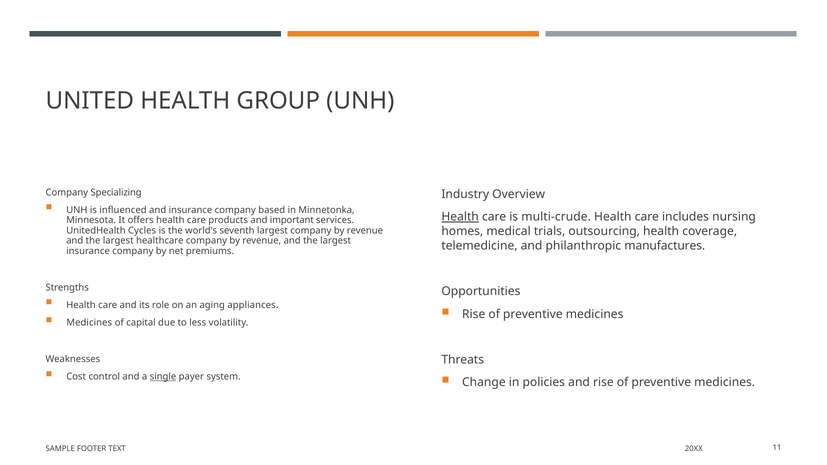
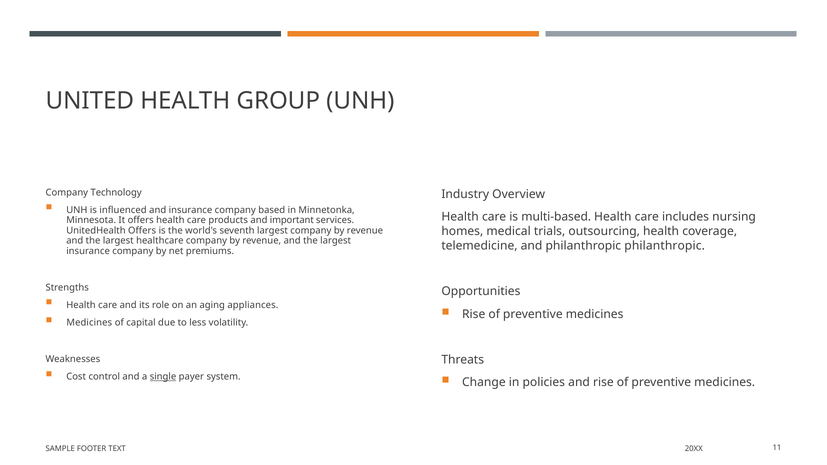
Specializing: Specializing -> Technology (116, 192)
Health underline: present -> none (460, 217)
multi-crude: multi-crude -> multi-based (556, 217)
UnitedHealth Cycles: Cycles -> Offers (142, 231)
philanthropic manufactures: manufactures -> philanthropic (665, 246)
